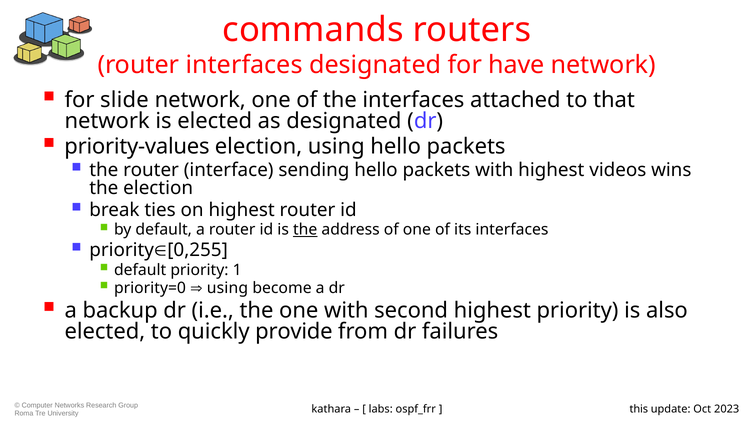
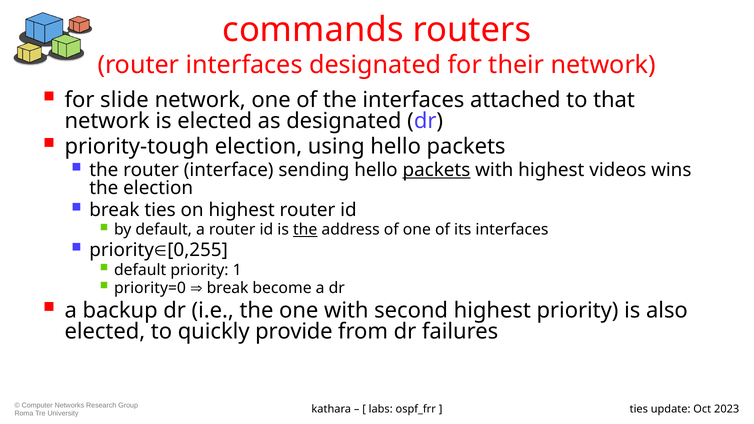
have: have -> their (516, 65)
priority-values: priority-values -> priority-tough (137, 146)
packets underline: none -> present (436, 170)
using: using -> break (228, 288)
this: this -> ties (639, 409)
